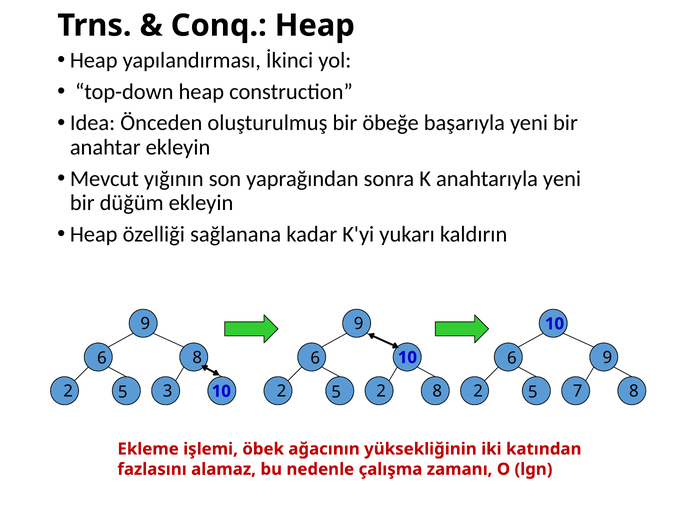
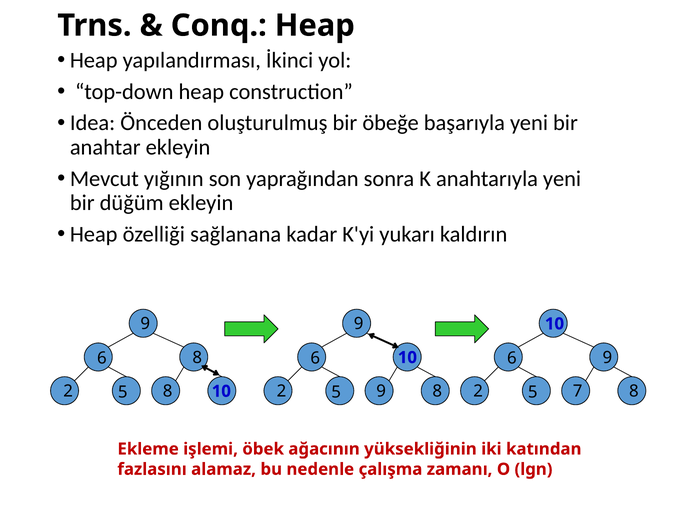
2 3: 3 -> 8 (168, 391)
2 2: 2 -> 9 (381, 391)
